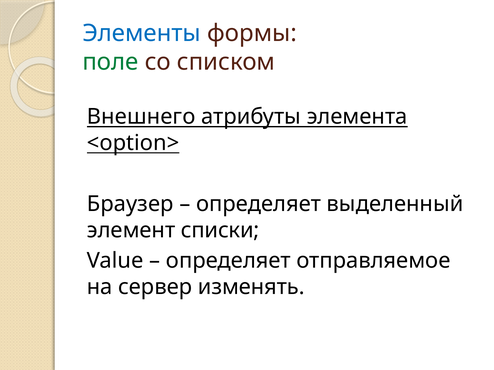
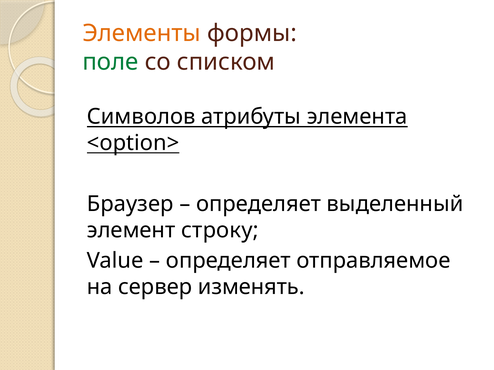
Элементы colour: blue -> orange (142, 33)
Внешнего: Внешнего -> Символов (141, 117)
списки: списки -> строку (220, 230)
